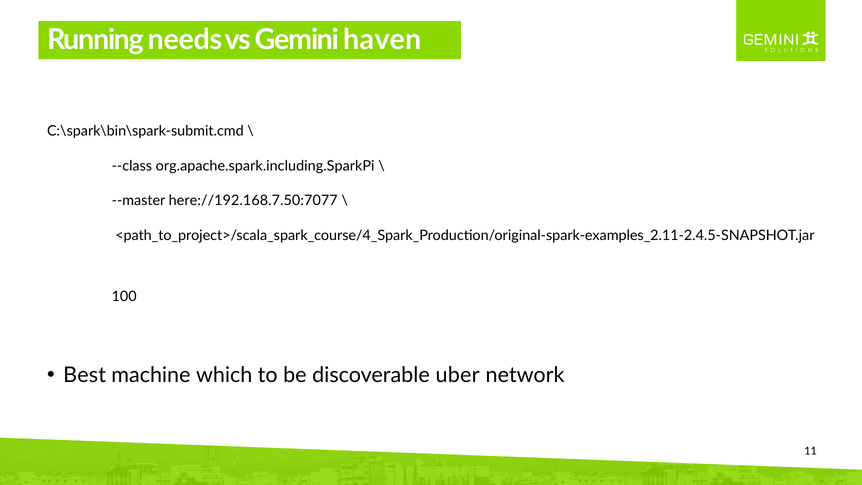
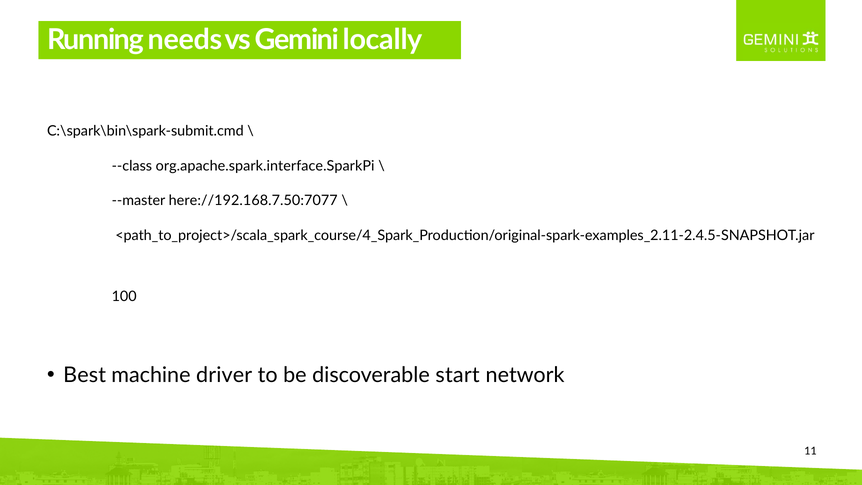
haven: haven -> locally (383, 40)
org.apache.spark.including.SparkPi: org.apache.spark.including.SparkPi -> org.apache.spark.interface.SparkPi (265, 166)
which: which -> driver (224, 375)
uber: uber -> start (458, 375)
